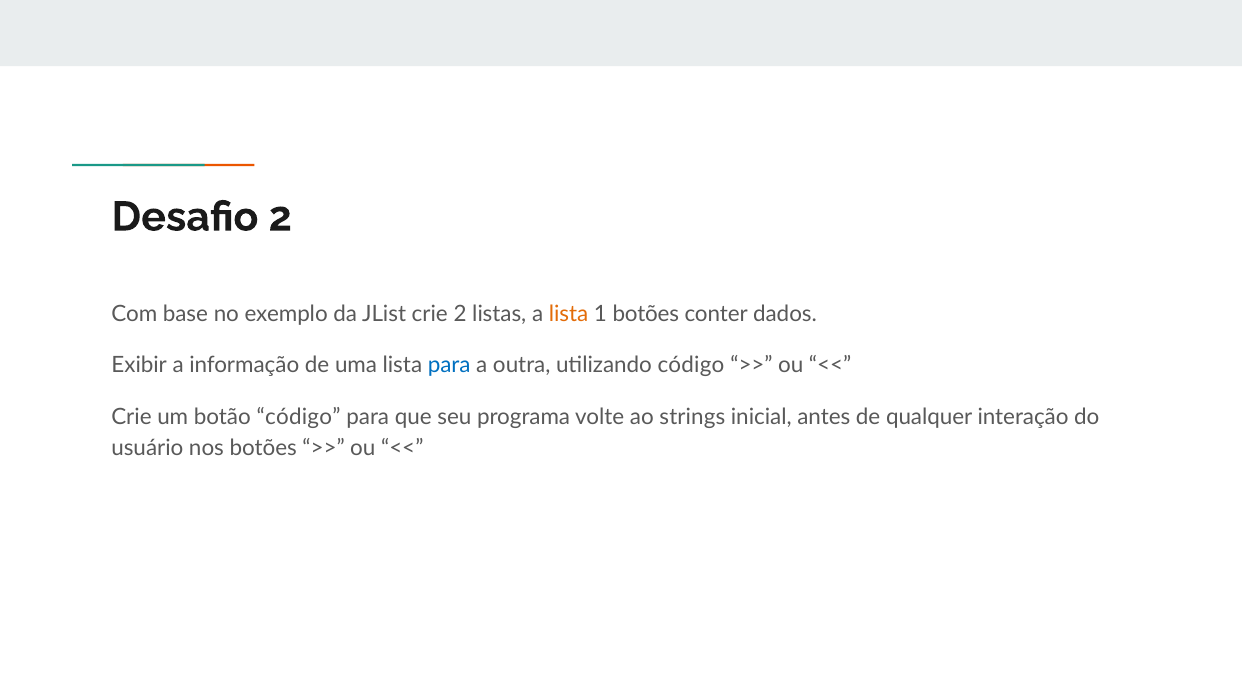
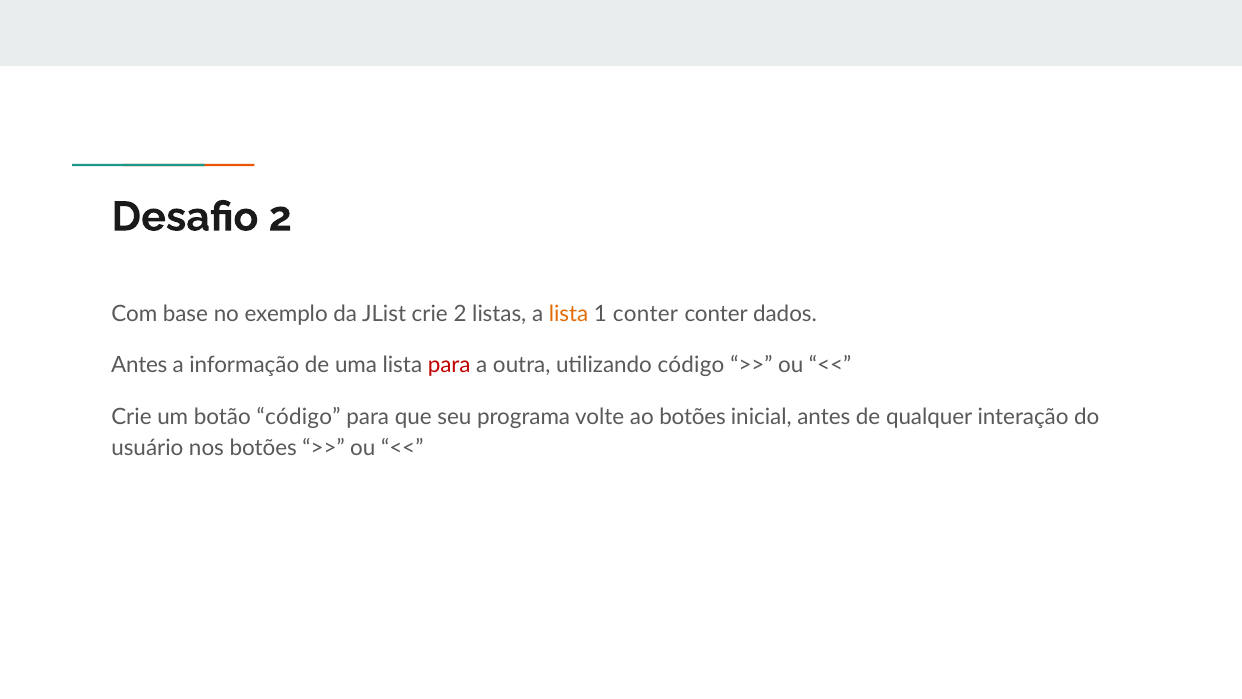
1 botões: botões -> conter (646, 314)
Exibir: Exibir -> Antes (139, 365)
para colour: blue -> red (449, 365)
ao strings: strings -> botões (693, 417)
